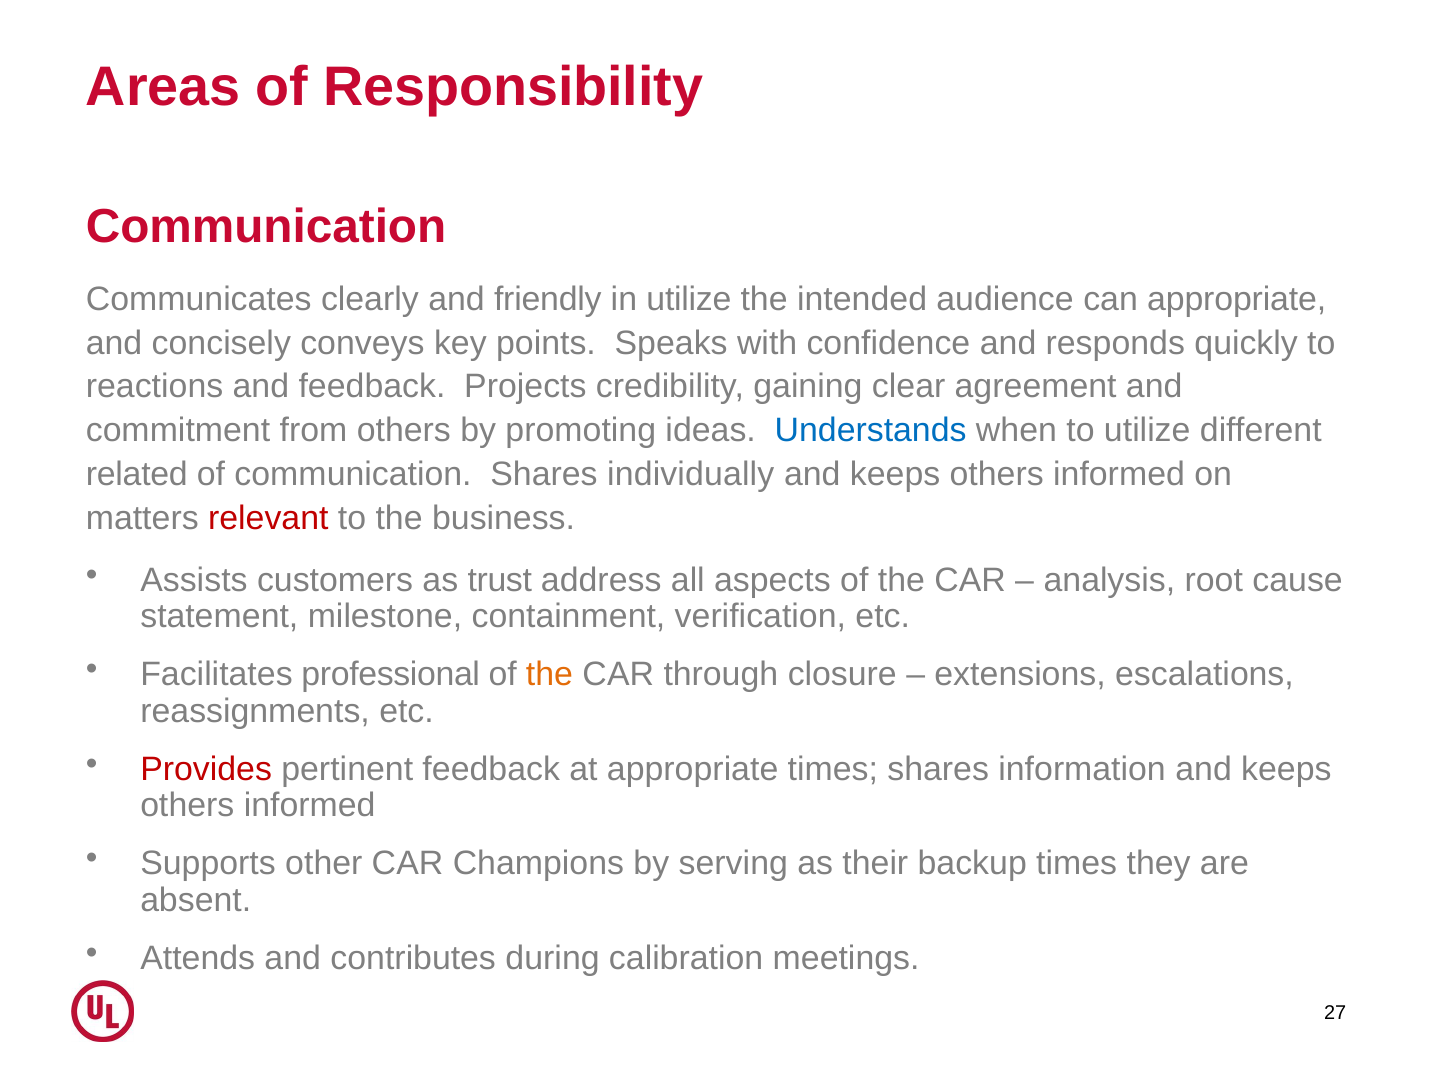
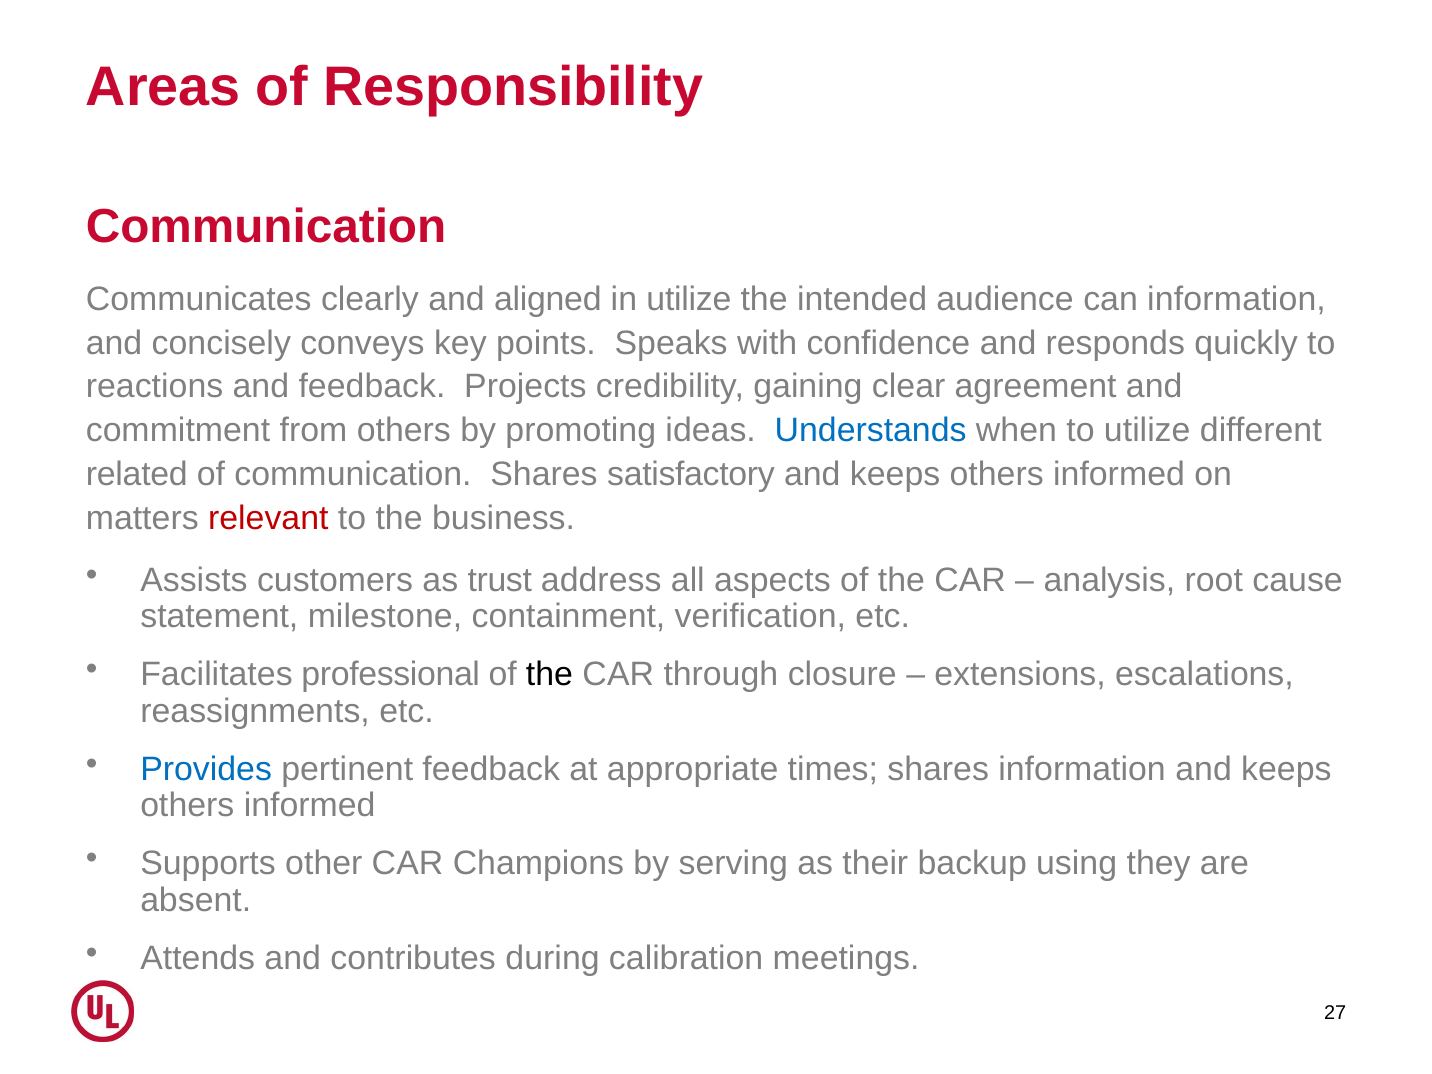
friendly: friendly -> aligned (548, 299)
can appropriate: appropriate -> information (1237, 299)
individually: individually -> satisfactory (691, 474)
the colour: orange -> black (549, 675)
Provides colour: red -> blue (206, 769)
backup times: times -> using (1077, 864)
